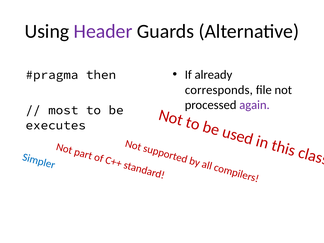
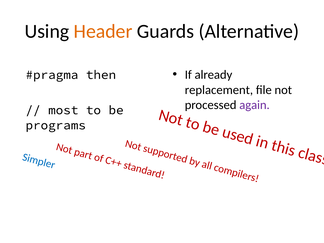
Header colour: purple -> orange (103, 31)
corresponds: corresponds -> replacement (219, 90)
executes: executes -> programs (56, 125)
